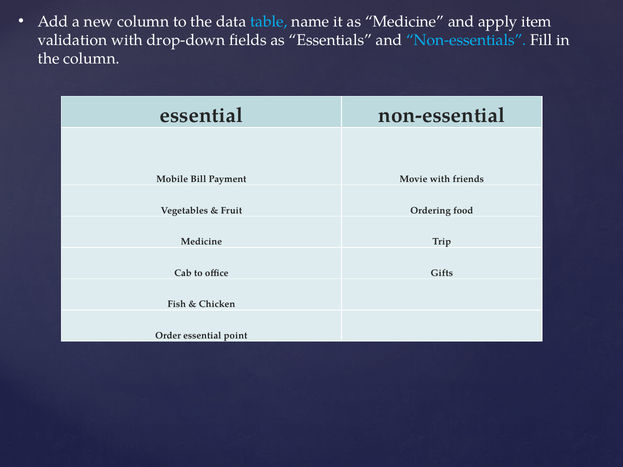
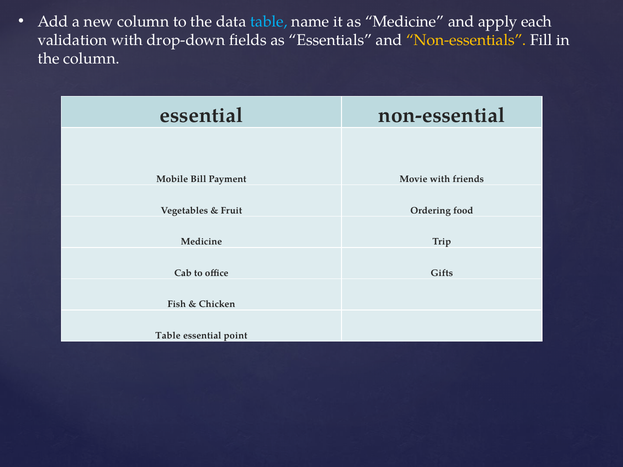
item: item -> each (537, 21)
Non-essentials colour: light blue -> yellow (466, 40)
Order: Order -> Table (168, 336)
